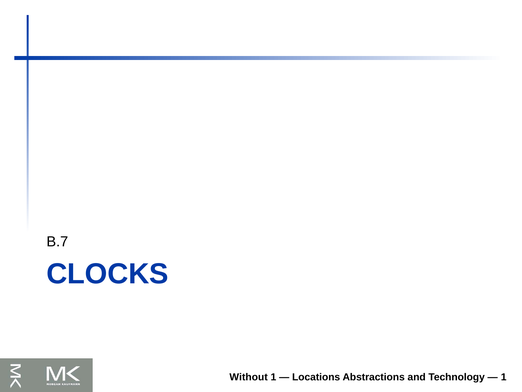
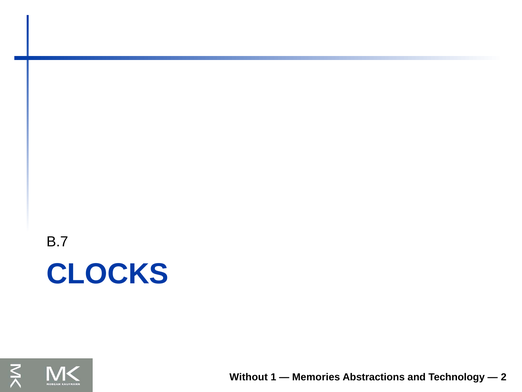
Locations: Locations -> Memories (316, 377)
1: 1 -> 2 (504, 377)
